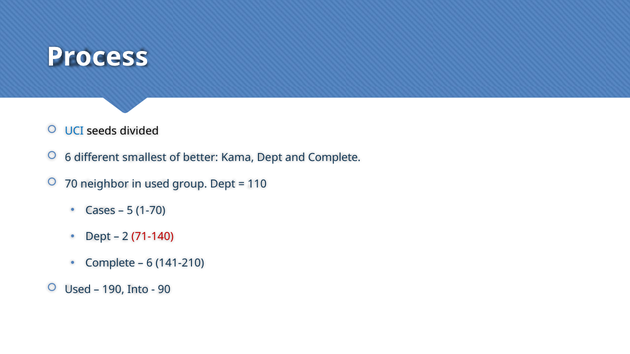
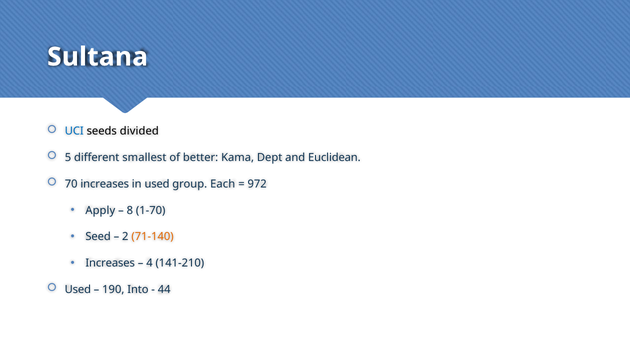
Process: Process -> Sultana (98, 57)
6: 6 -> 5 (68, 158)
and Complete: Complete -> Euclidean (334, 158)
70 neighbor: neighbor -> increases (105, 184)
group Dept: Dept -> Each (223, 184)
110: 110 -> 972 (257, 184)
Cases: Cases -> Apply (100, 211)
5: 5 -> 8 (130, 211)
Dept: Dept -> Seed (98, 237)
71-140 colour: red -> orange (153, 237)
Complete: Complete -> Increases (110, 263)
6: 6 -> 4 (149, 263)
90: 90 -> 44 (164, 290)
